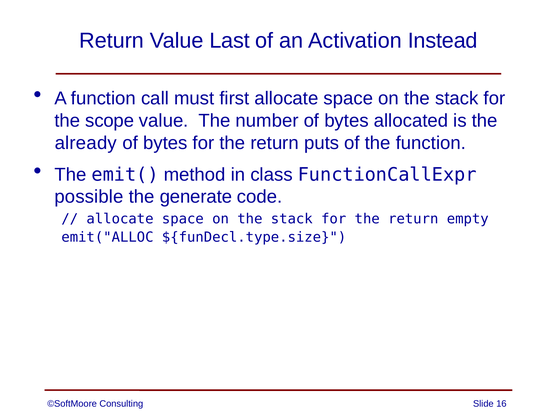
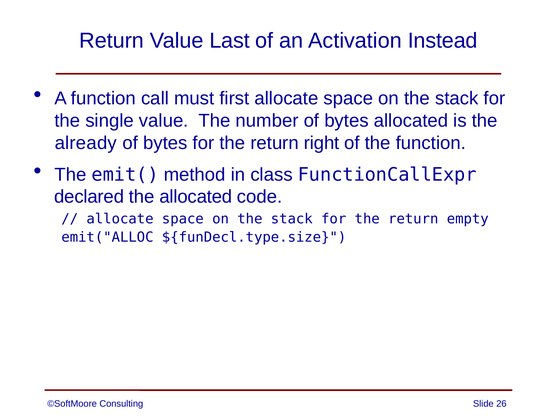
scope: scope -> single (110, 121)
puts: puts -> right (322, 143)
possible: possible -> declared (89, 197)
the generate: generate -> allocated (196, 197)
16: 16 -> 26 (501, 404)
